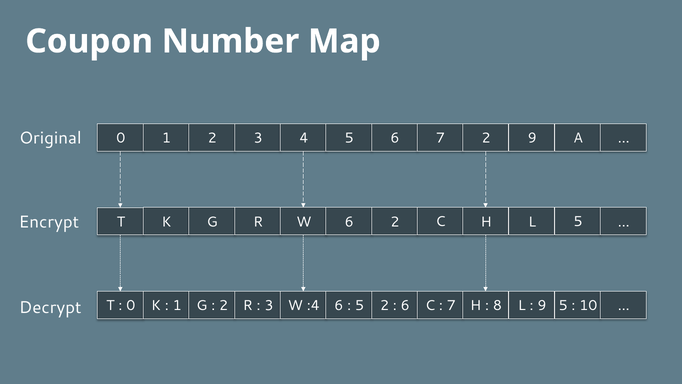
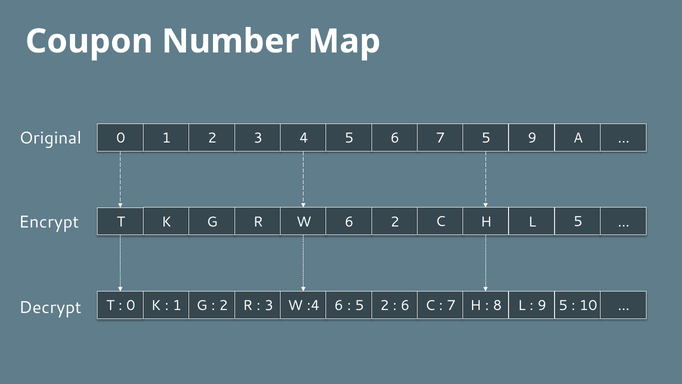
7 2: 2 -> 5 (486, 138)
